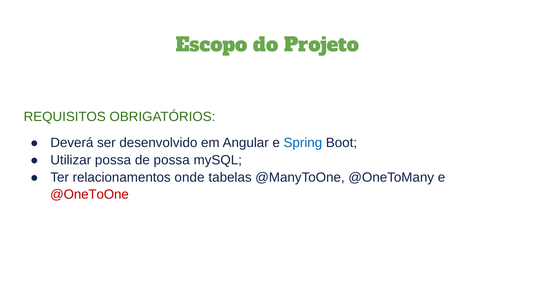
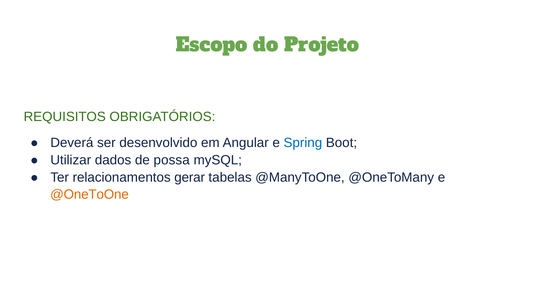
Utilizar possa: possa -> dados (113, 160)
onde: onde -> gerar (190, 177)
@OneToOne colour: red -> orange (90, 195)
